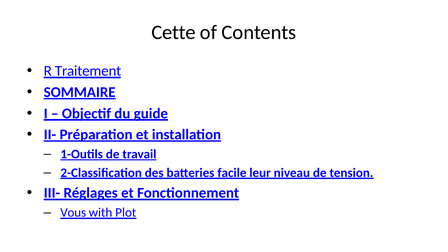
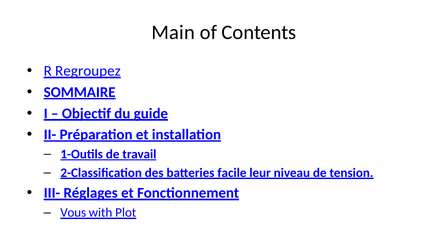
Cette: Cette -> Main (173, 33)
Traitement: Traitement -> Regroupez (88, 71)
